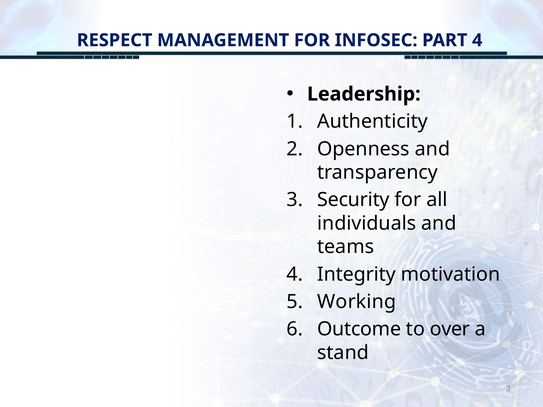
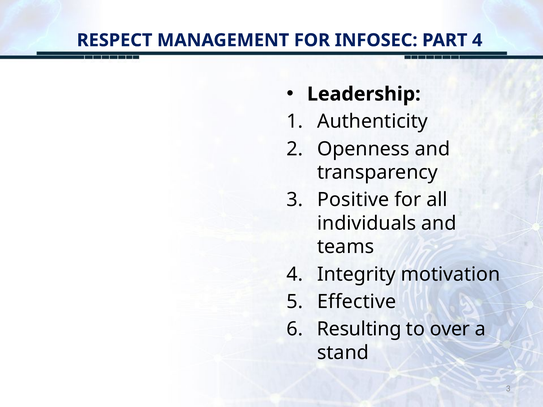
Security: Security -> Positive (353, 200)
Working: Working -> Effective (357, 302)
Outcome: Outcome -> Resulting (359, 329)
